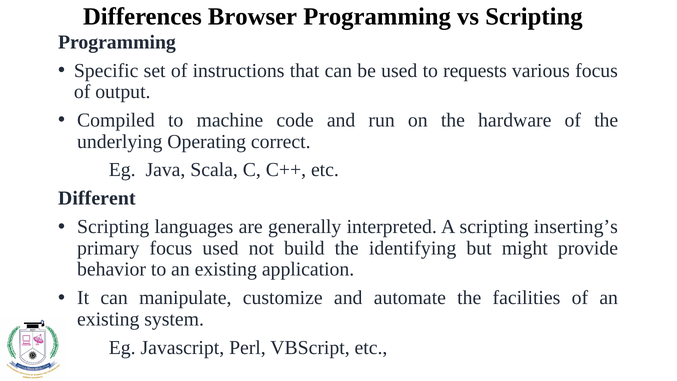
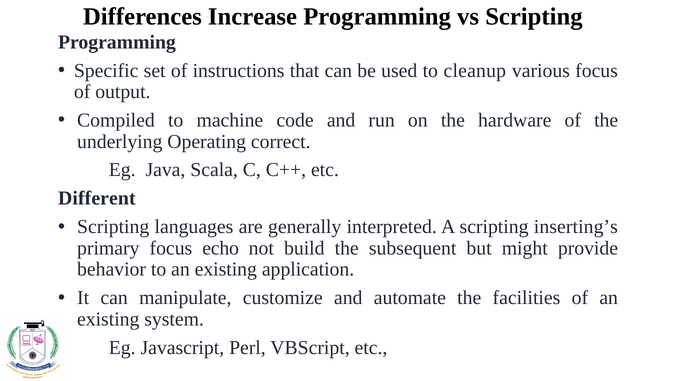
Browser: Browser -> Increase (253, 17)
requests: requests -> cleanup (475, 70)
focus used: used -> echo (221, 248)
identifying: identifying -> subsequent (413, 248)
